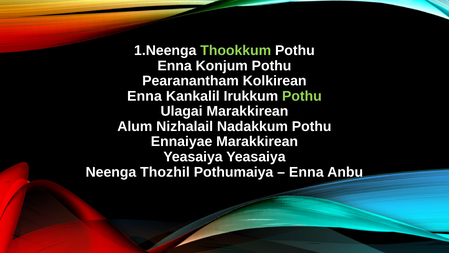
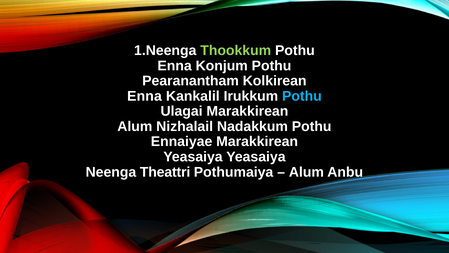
Pothu colour: light green -> light blue (302, 96)
Thozhil: Thozhil -> Theattri (165, 172)
Enna: Enna -> Alum (306, 172)
